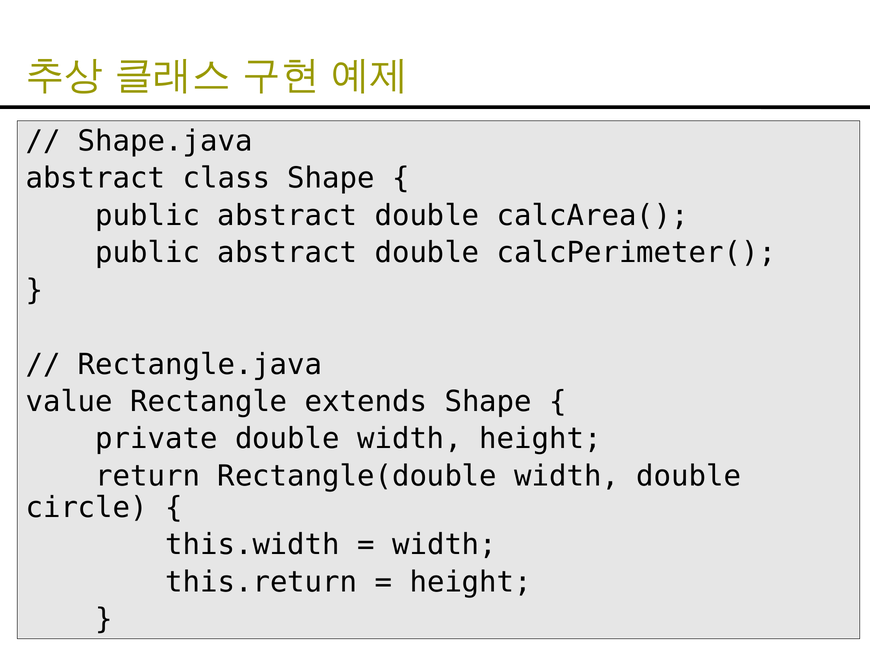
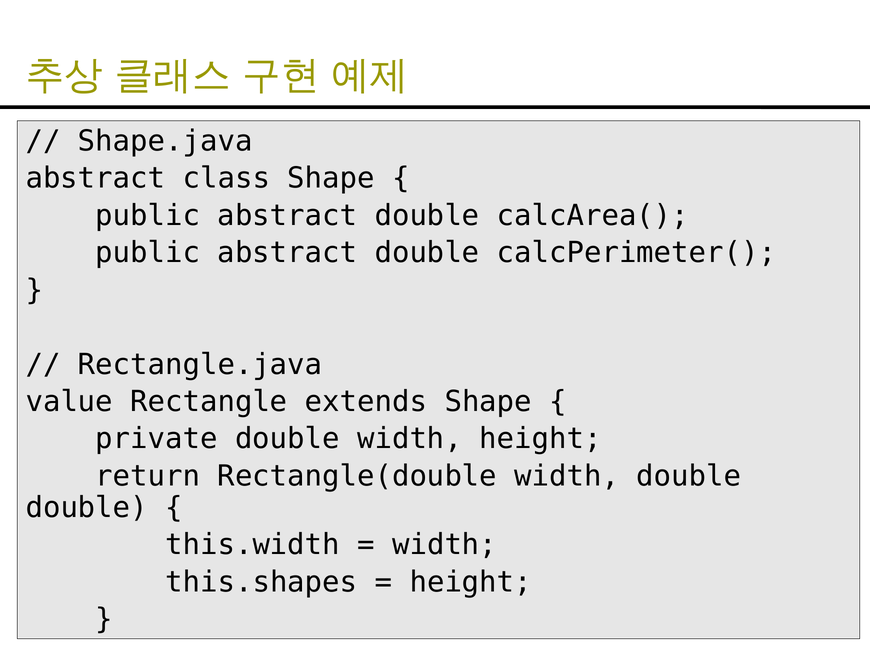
circle: circle -> double (87, 507)
this.return: this.return -> this.shapes (261, 582)
